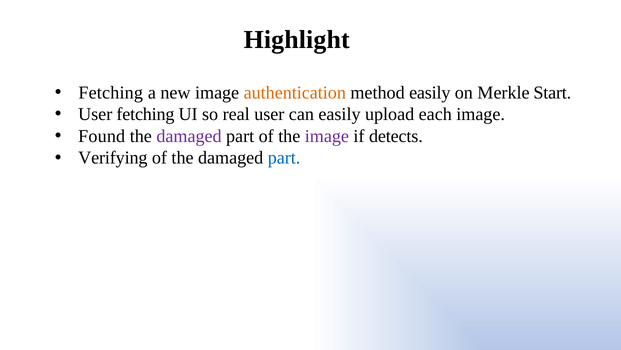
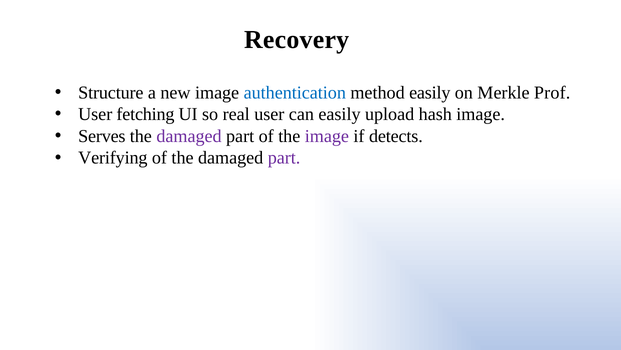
Highlight: Highlight -> Recovery (297, 40)
Fetching: Fetching -> Structure (111, 92)
authentication colour: orange -> blue (295, 92)
Start: Start -> Prof (552, 92)
each: each -> hash (435, 114)
Found: Found -> Serves (102, 136)
part colour: blue -> purple (284, 158)
